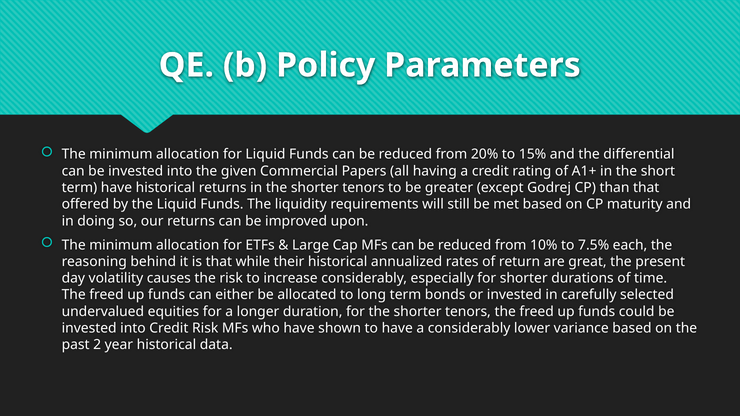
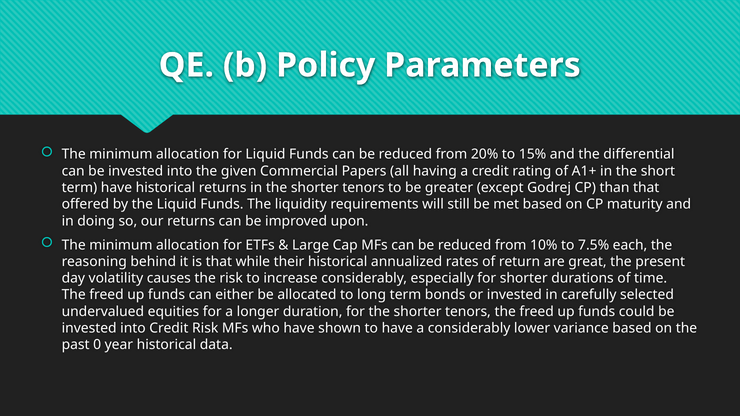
2: 2 -> 0 (97, 345)
